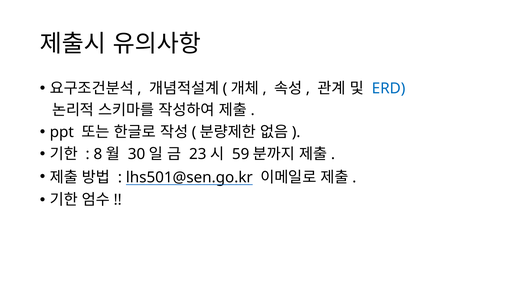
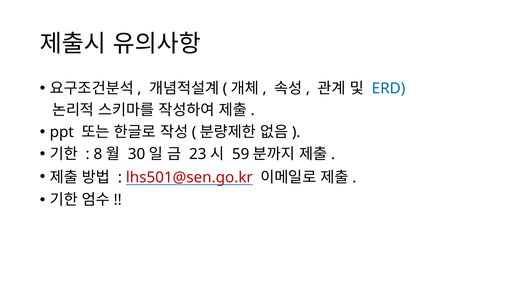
lhs501@sen.go.kr colour: black -> red (189, 178)
